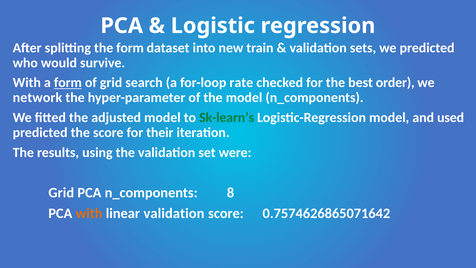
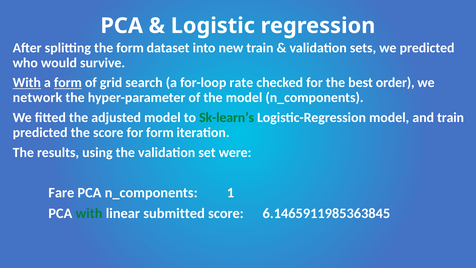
With underline: none -> present (27, 83)
and used: used -> train (451, 118)
for their: their -> form (160, 133)
Grid: Grid -> Fare (61, 193)
8: 8 -> 1 (231, 193)
with colour: orange -> green (89, 213)
linear validation: validation -> submitted (174, 213)
0.7574626865071642: 0.7574626865071642 -> 6.1465911985363845 (326, 213)
